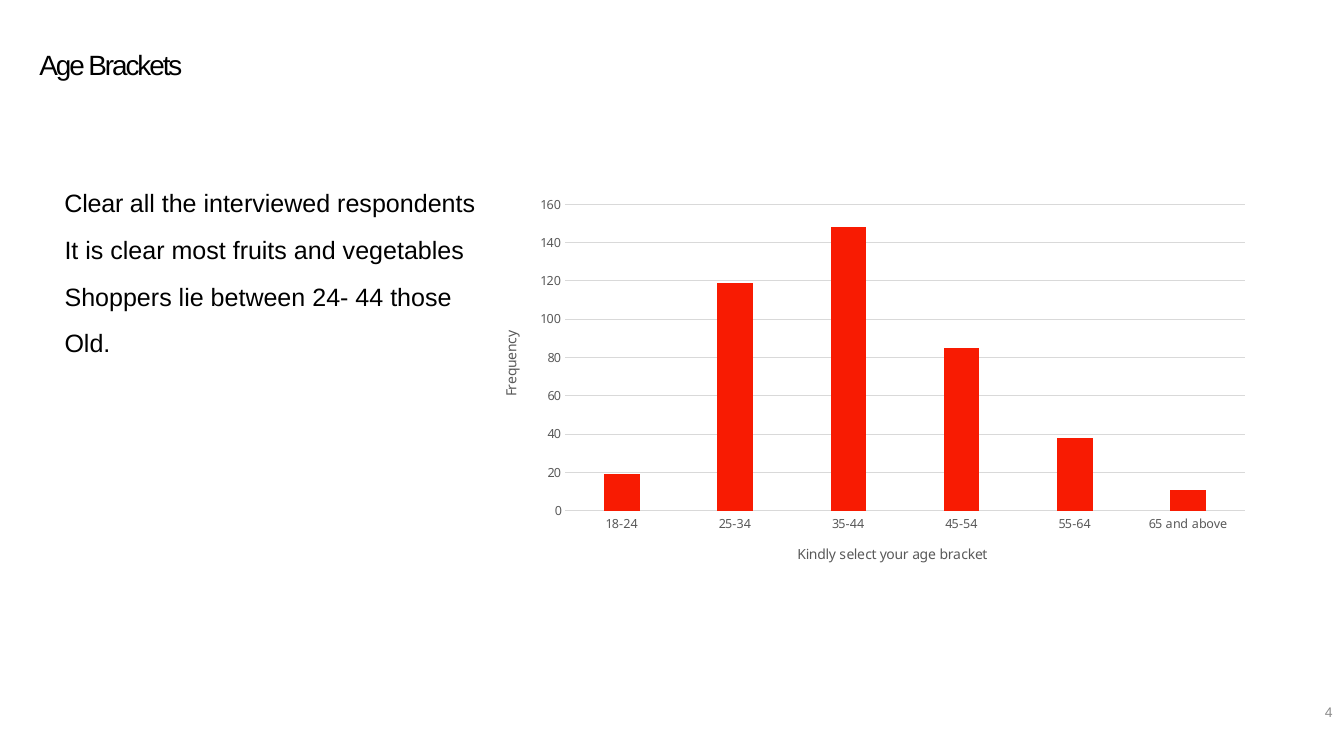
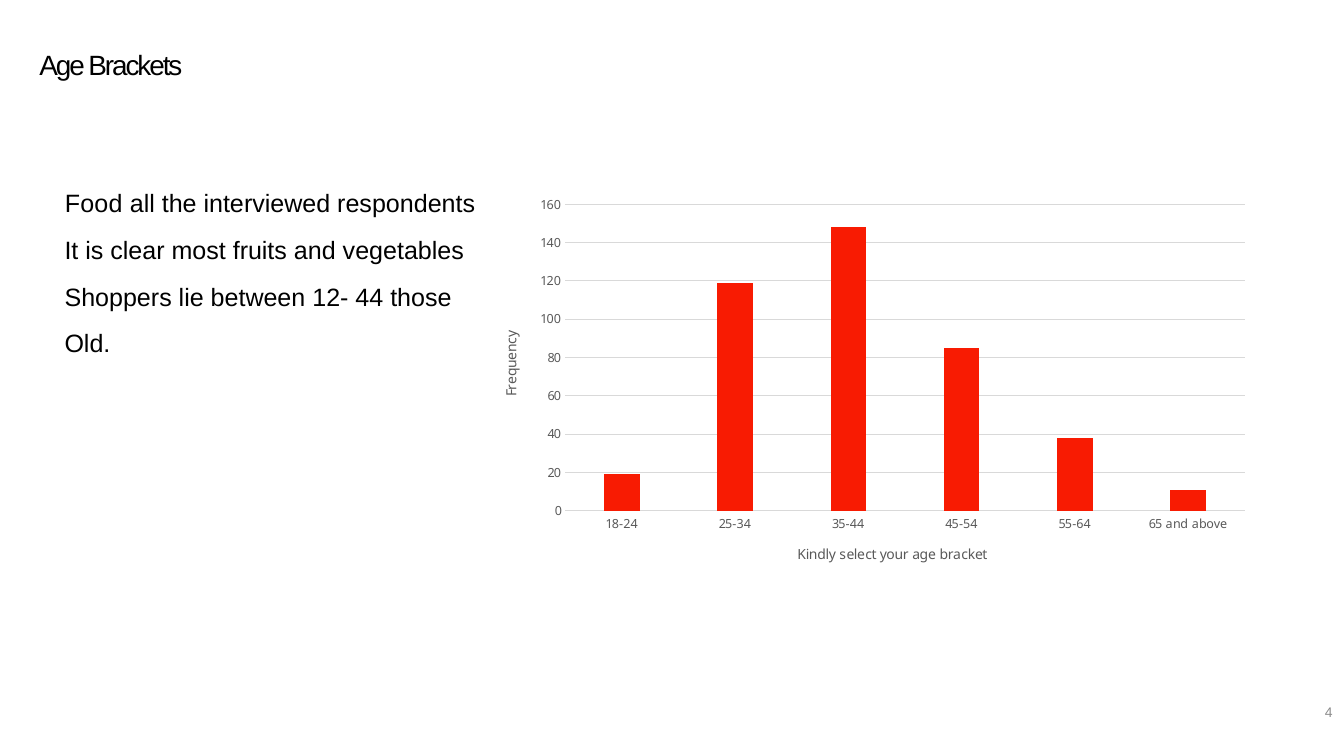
Clear: Clear -> Food (94, 204)
24-: 24- -> 12- (330, 298)
